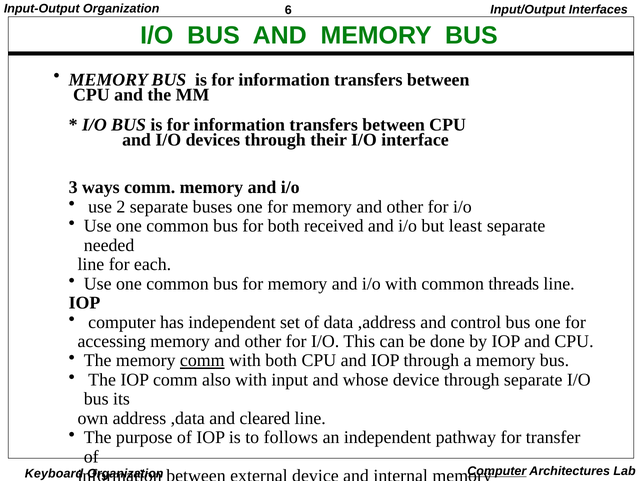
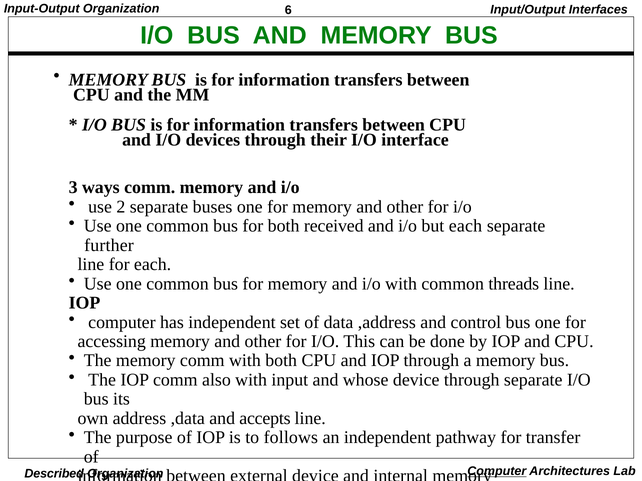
but least: least -> each (465, 226)
needed: needed -> further (109, 245)
comm underline: present -> none (202, 361)
cleared: cleared -> accepts (265, 419)
Keyboard: Keyboard -> Described (54, 474)
